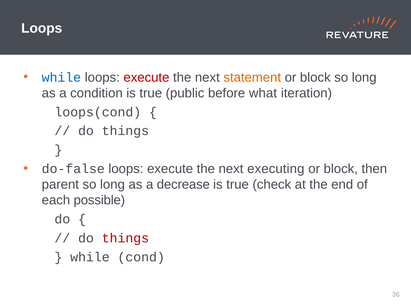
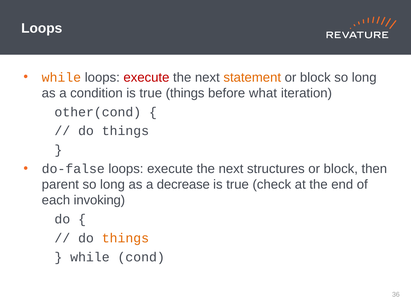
while colour: blue -> orange (61, 77)
true public: public -> things (185, 93)
loops(cond: loops(cond -> other(cond (98, 112)
executing: executing -> structures (276, 169)
possible: possible -> invoking (99, 200)
things colour: red -> orange (125, 238)
